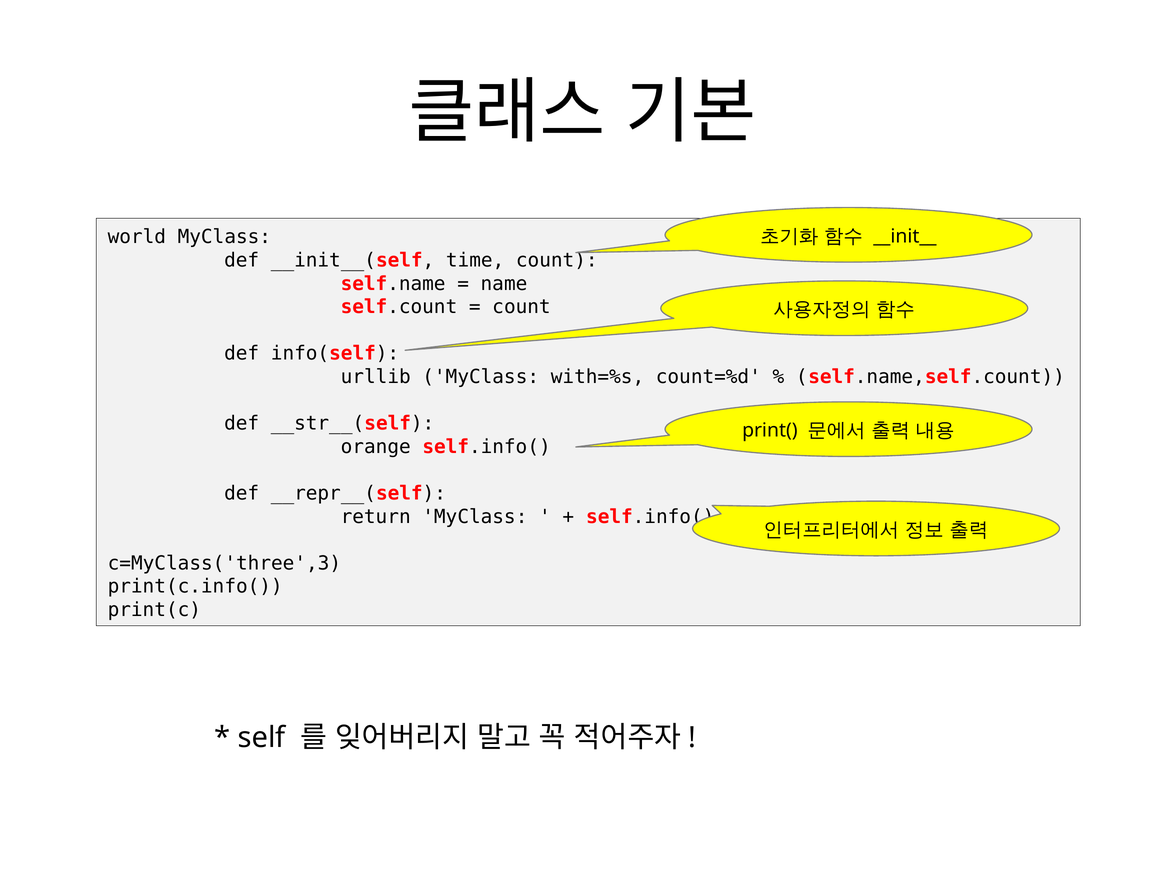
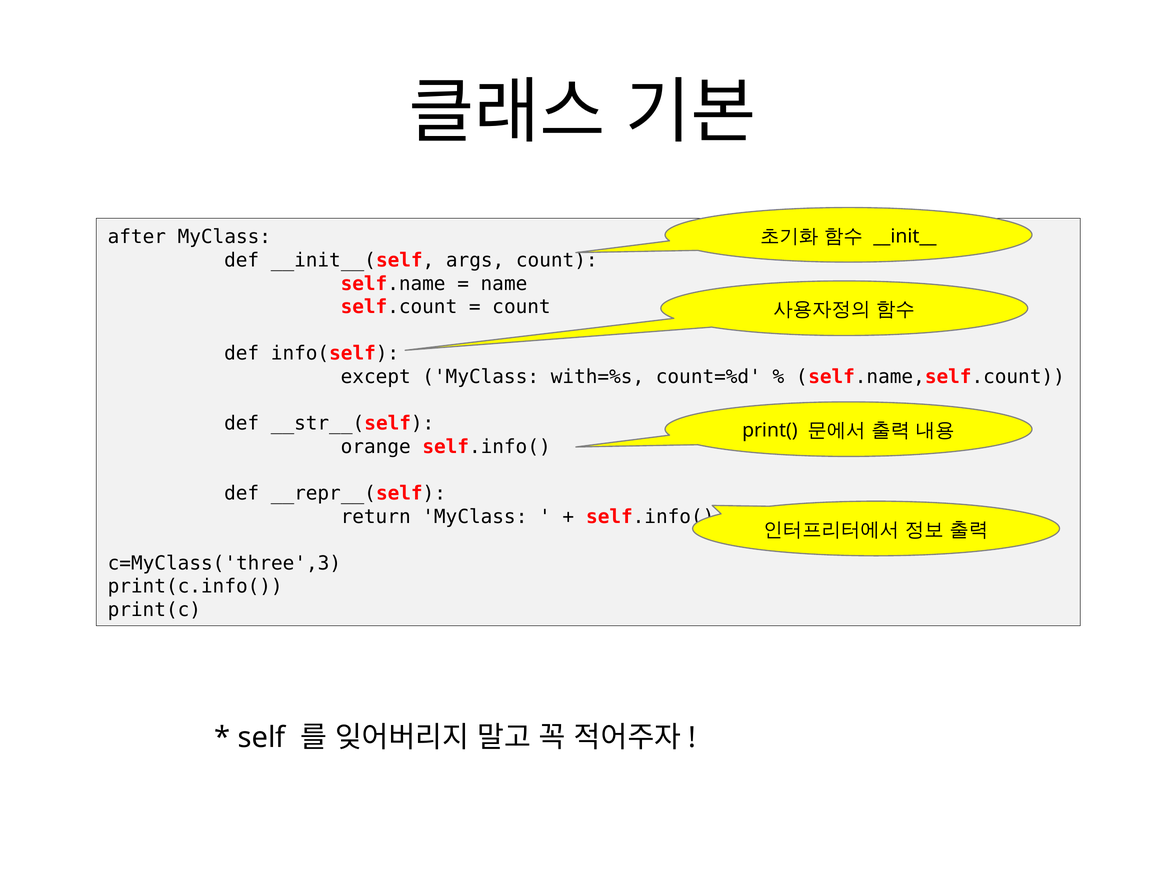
world: world -> after (137, 237)
time: time -> args (475, 260)
urllib: urllib -> except (376, 377)
